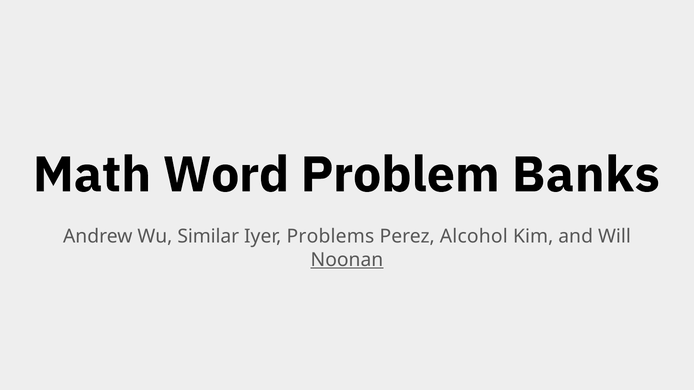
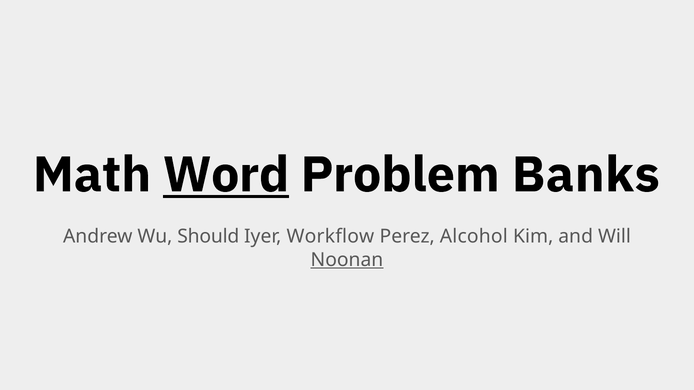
Word underline: none -> present (226, 175)
Similar: Similar -> Should (208, 236)
Problems: Problems -> Workflow (330, 236)
